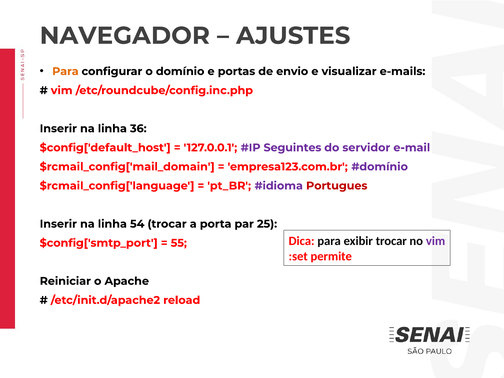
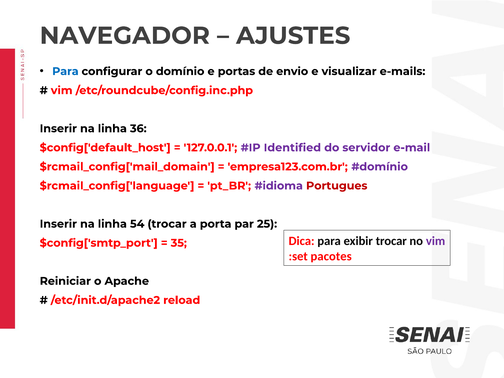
Para colour: orange -> blue (65, 71)
Seguintes: Seguintes -> Identified (292, 148)
55: 55 -> 35 (179, 243)
permite: permite -> pacotes (331, 256)
